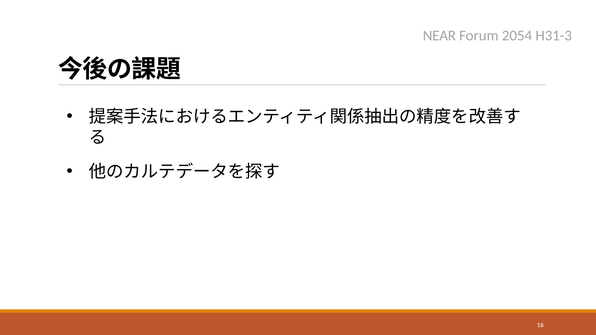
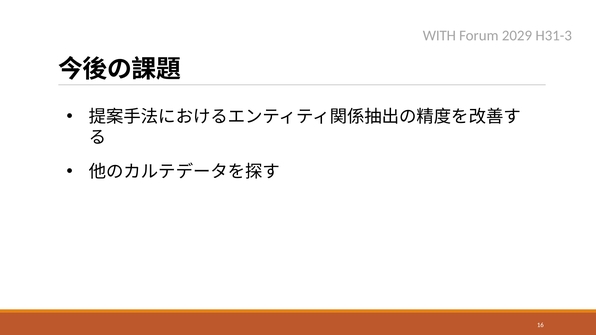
NEAR: NEAR -> WITH (439, 36)
2054: 2054 -> 2029 (517, 36)
